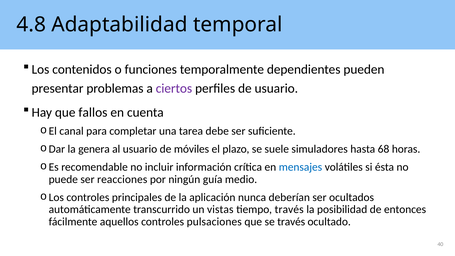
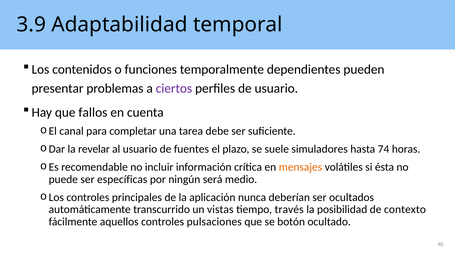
4.8: 4.8 -> 3.9 (31, 25)
genera: genera -> revelar (94, 149)
móviles: móviles -> fuentes (191, 149)
68: 68 -> 74 (384, 149)
mensajes colour: blue -> orange (300, 167)
reacciones: reacciones -> específicas (122, 179)
guía: guía -> será (213, 179)
entonces: entonces -> contexto (405, 210)
se través: través -> botón (291, 222)
